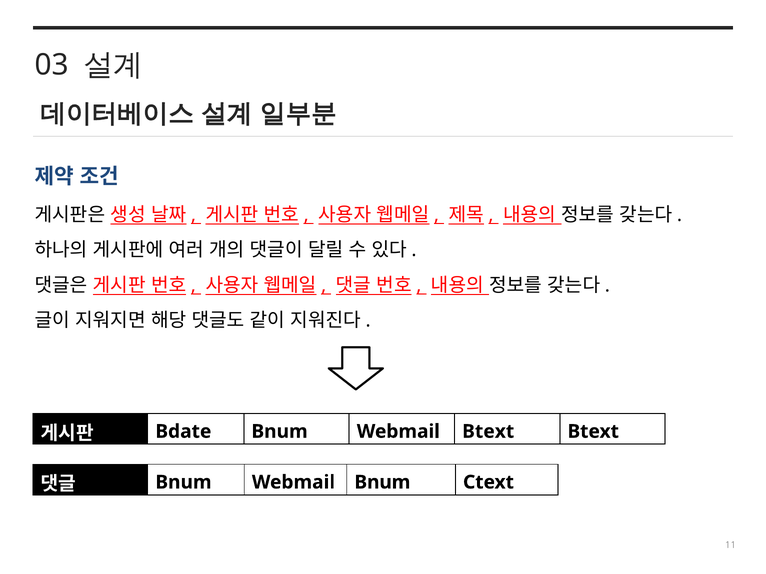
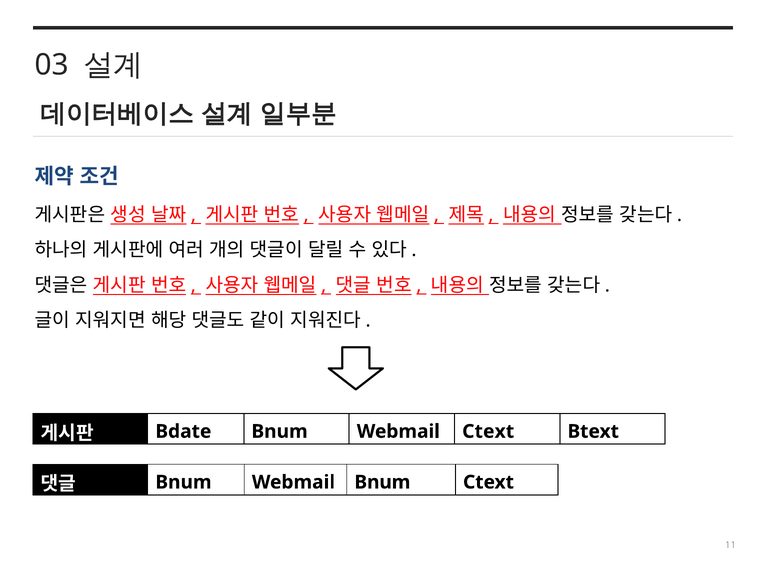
Webmail Btext: Btext -> Ctext (488, 432)
